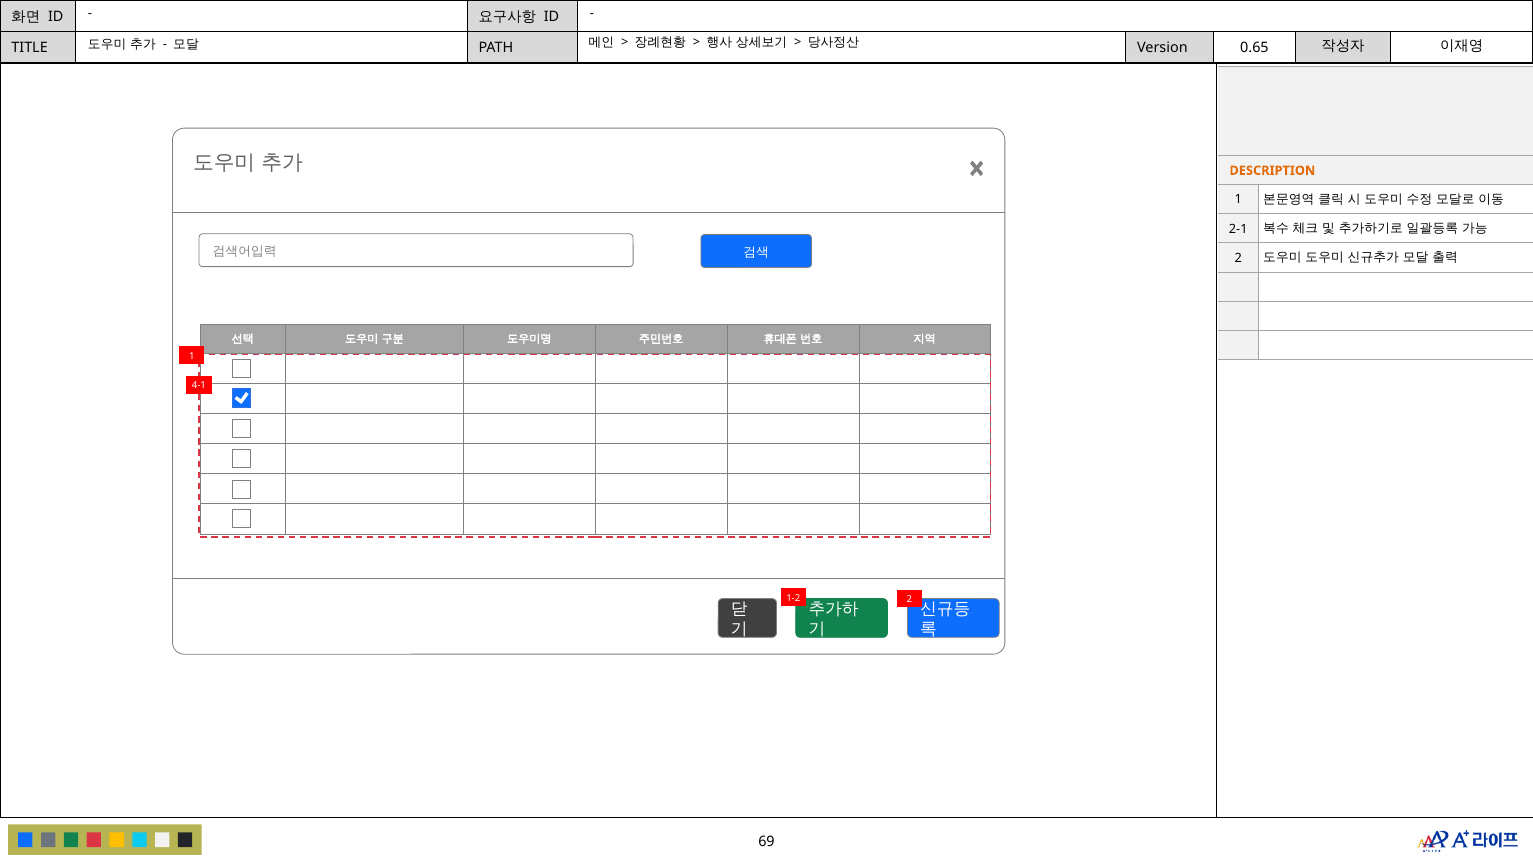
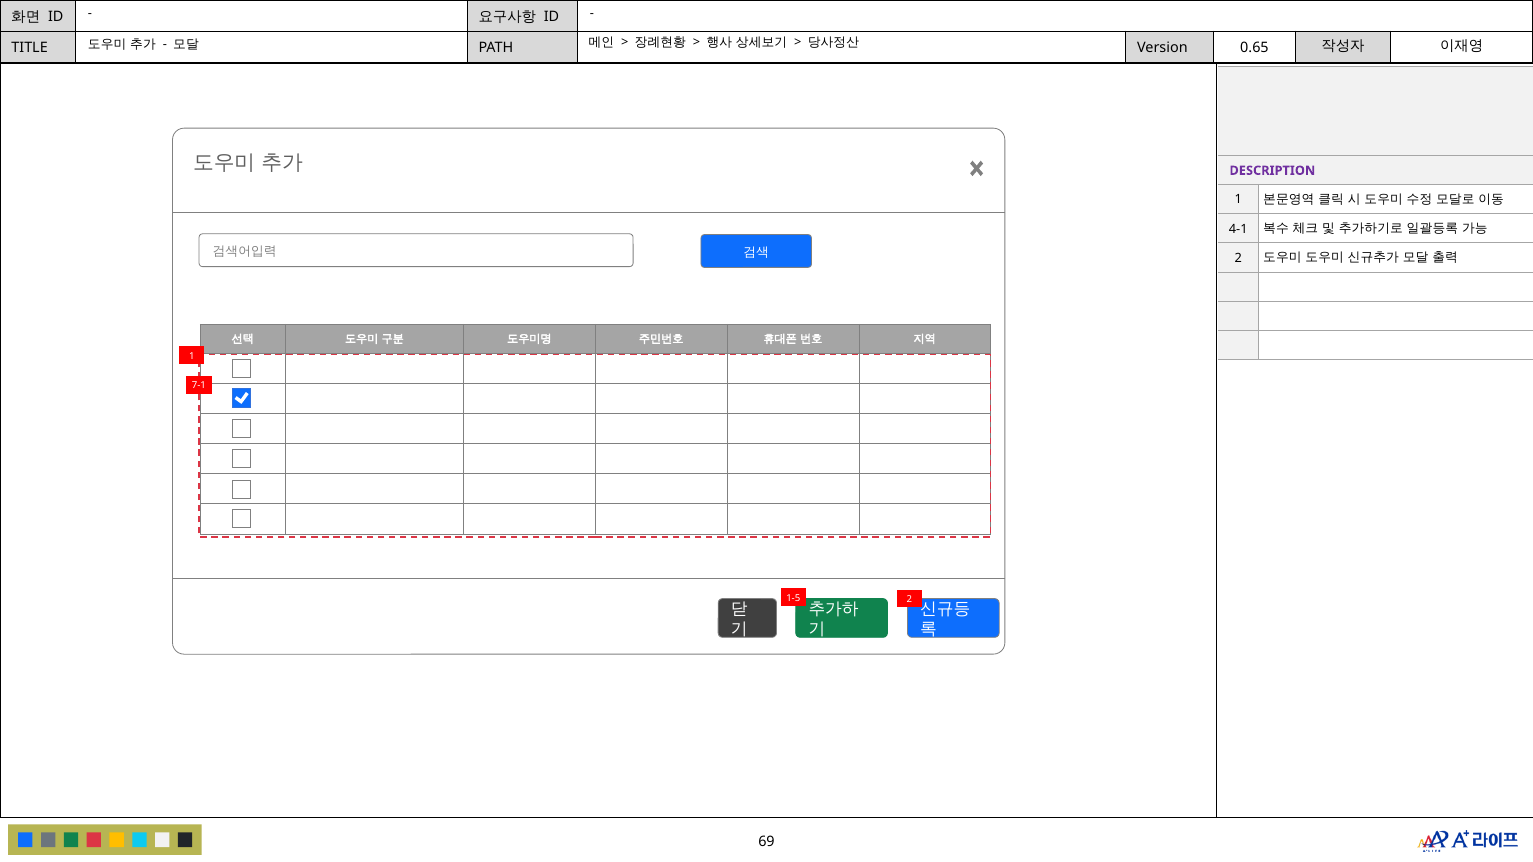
DESCRIPTION colour: orange -> purple (1272, 171)
2-1: 2-1 -> 4-1 (1238, 229)
4-1: 4-1 -> 7-1 (199, 386)
1-2: 1-2 -> 1-5 (793, 598)
